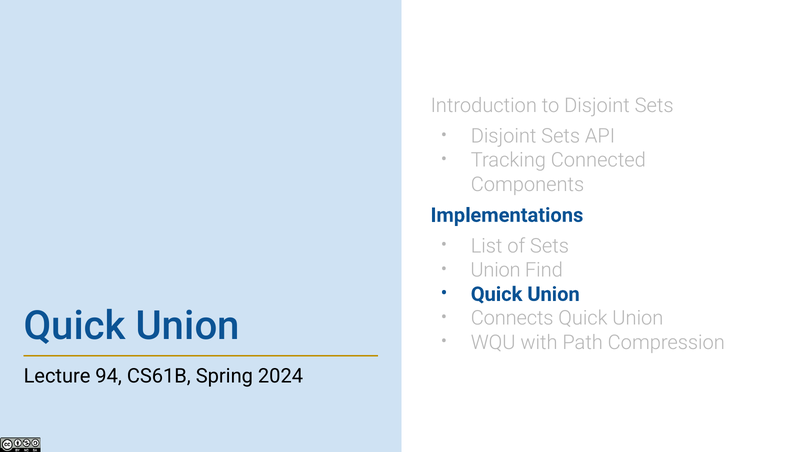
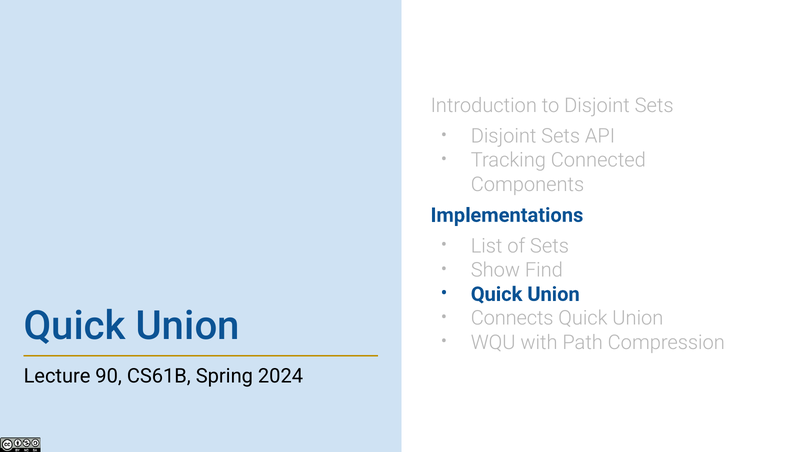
Union: Union -> Show (495, 270)
94: 94 -> 90 (109, 376)
